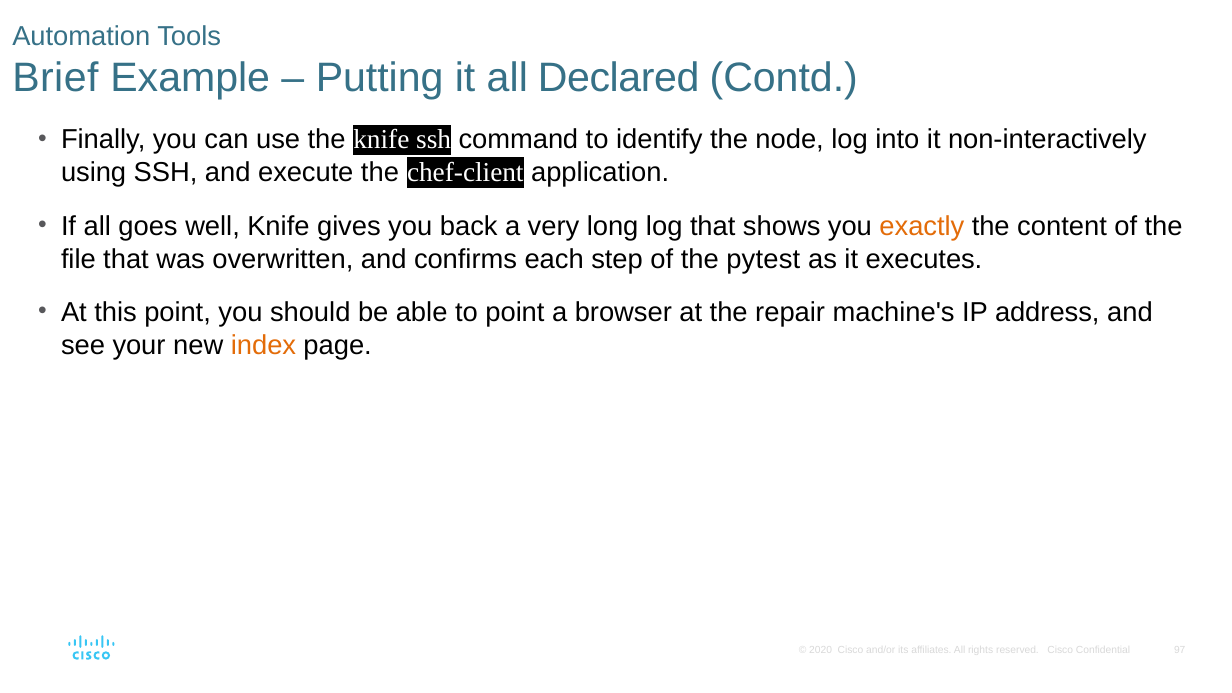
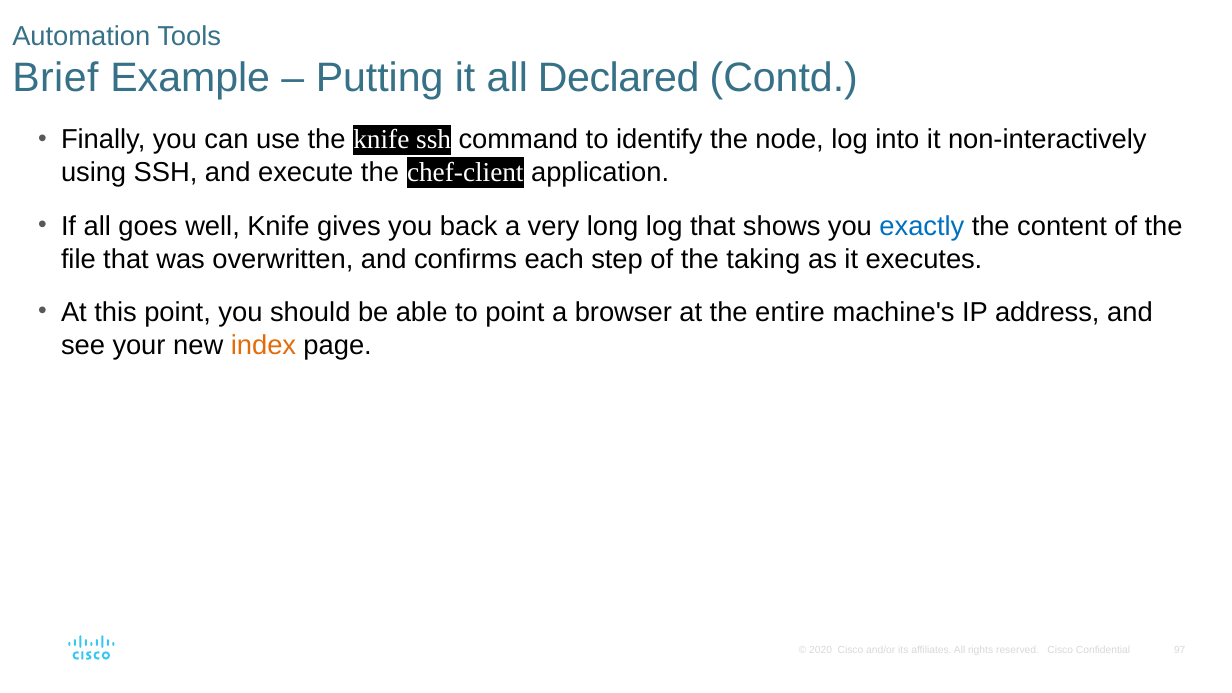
exactly colour: orange -> blue (922, 226)
pytest: pytest -> taking (763, 259)
repair: repair -> entire (790, 312)
